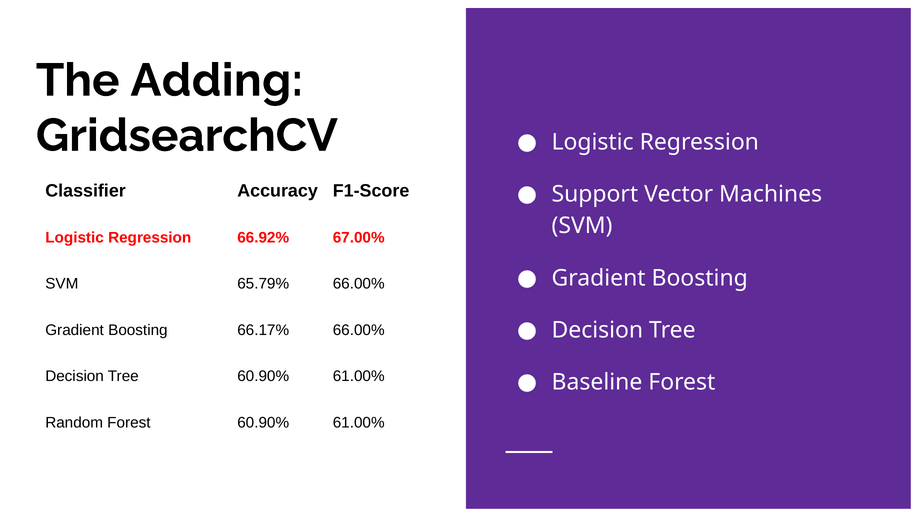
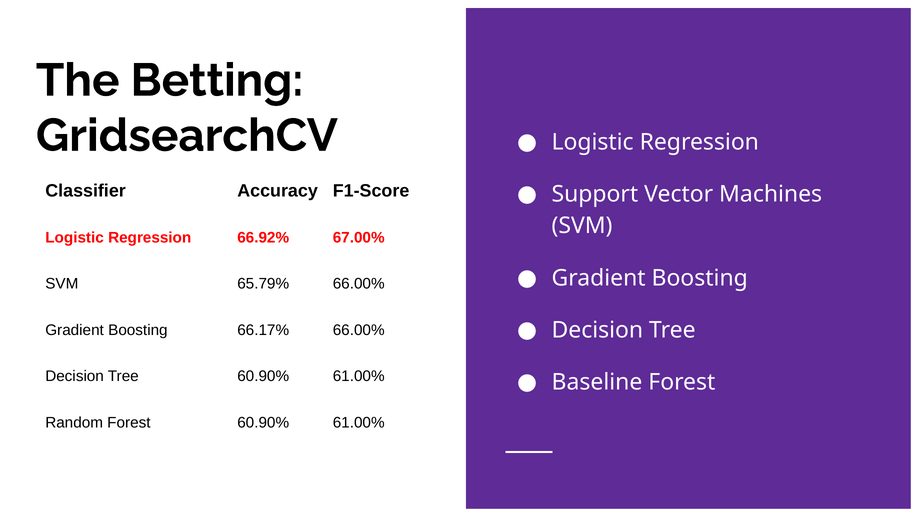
Adding: Adding -> Betting (217, 80)
